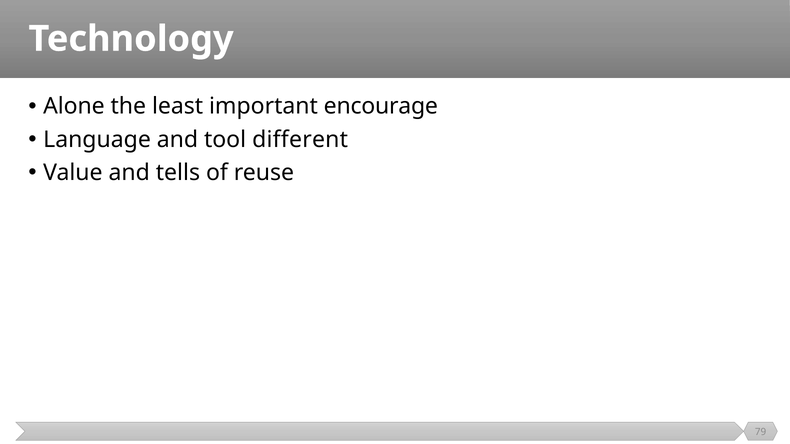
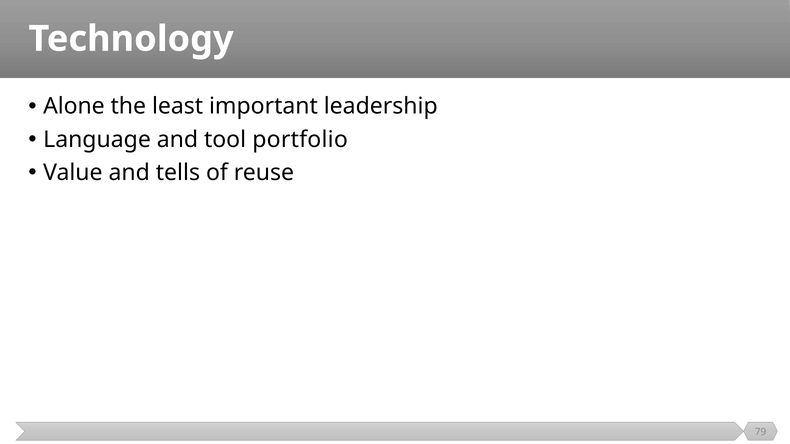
encourage: encourage -> leadership (381, 106)
different: different -> portfolio (300, 140)
